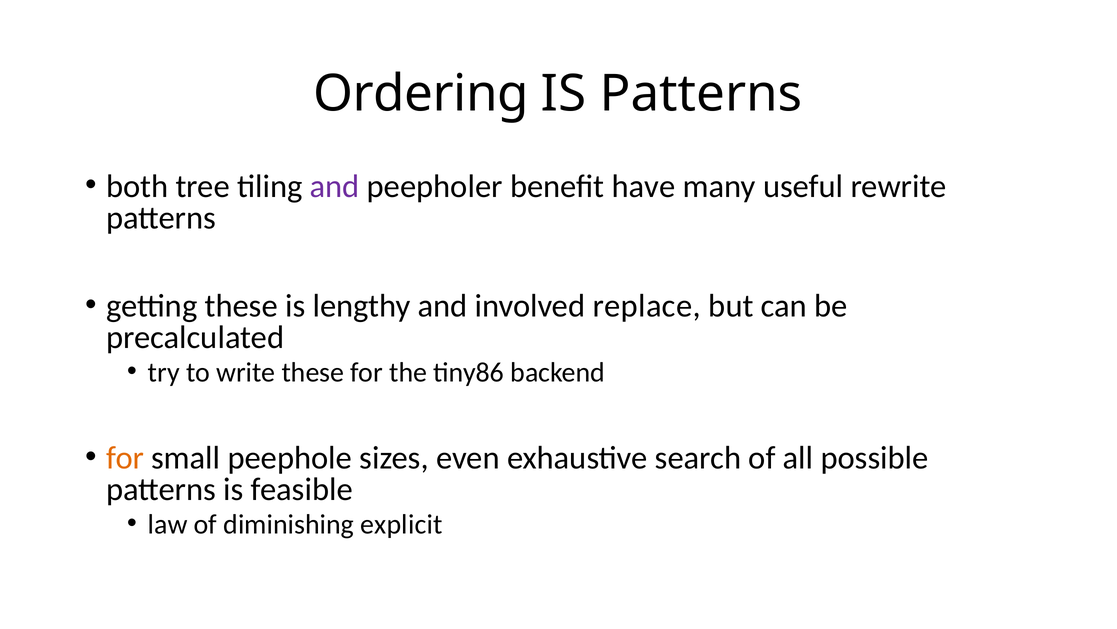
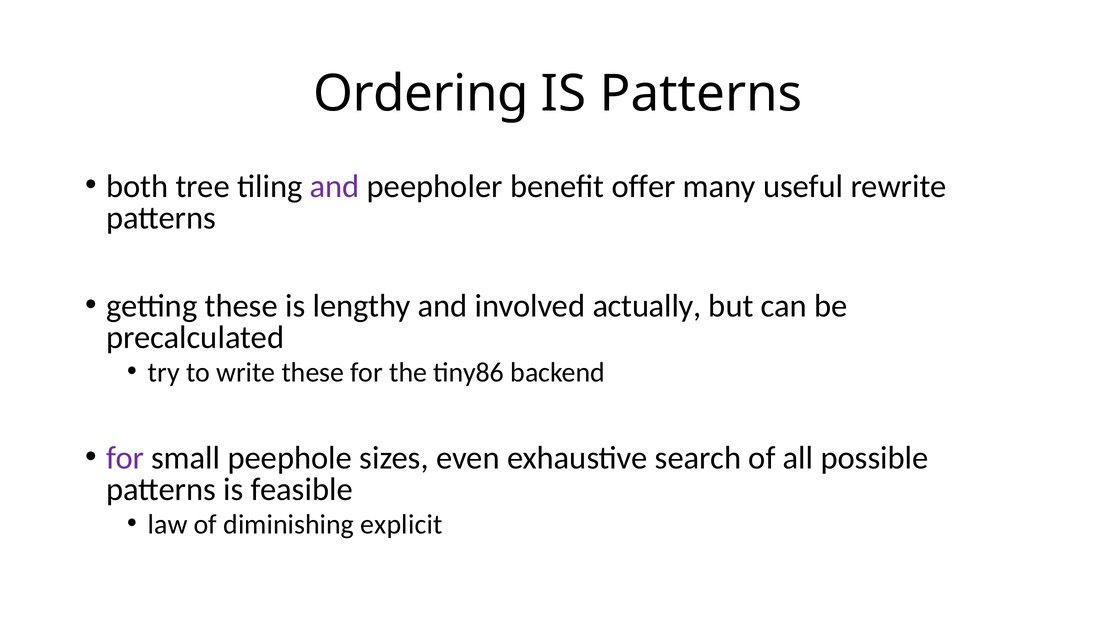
have: have -> offer (644, 186)
replace: replace -> actually (647, 306)
for colour: orange -> purple (125, 457)
